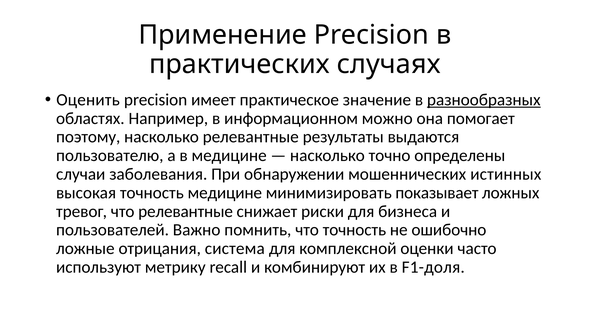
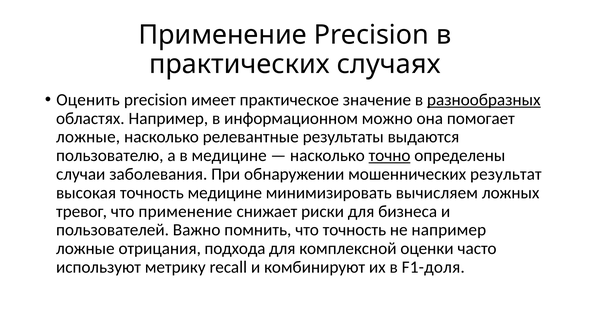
поэтому: поэтому -> ложные (88, 137)
точно underline: none -> present (390, 156)
истинных: истинных -> результат (506, 174)
показывает: показывает -> вычисляем (437, 193)
что релевантные: релевантные -> применение (185, 211)
не ошибочно: ошибочно -> например (449, 230)
система: система -> подхода (235, 248)
